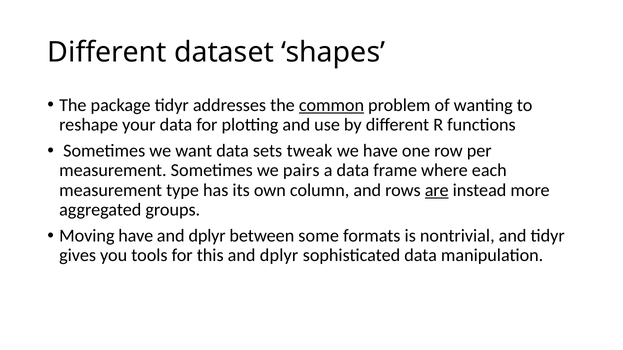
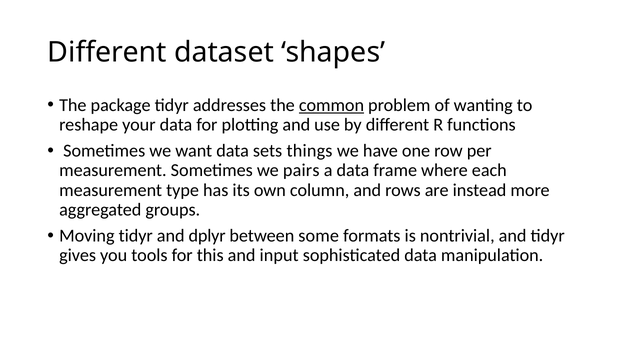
tweak: tweak -> things (310, 151)
are underline: present -> none (437, 190)
Moving have: have -> tidyr (136, 236)
this and dplyr: dplyr -> input (279, 256)
